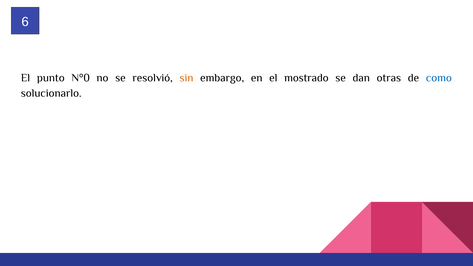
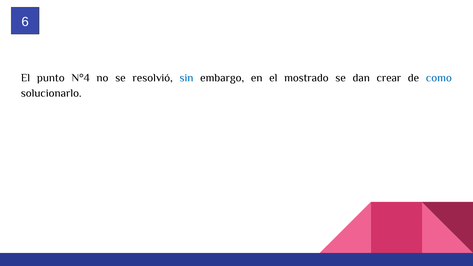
N°0: N°0 -> N°4 (81, 78)
sin colour: orange -> blue (186, 78)
otras: otras -> crear (389, 78)
